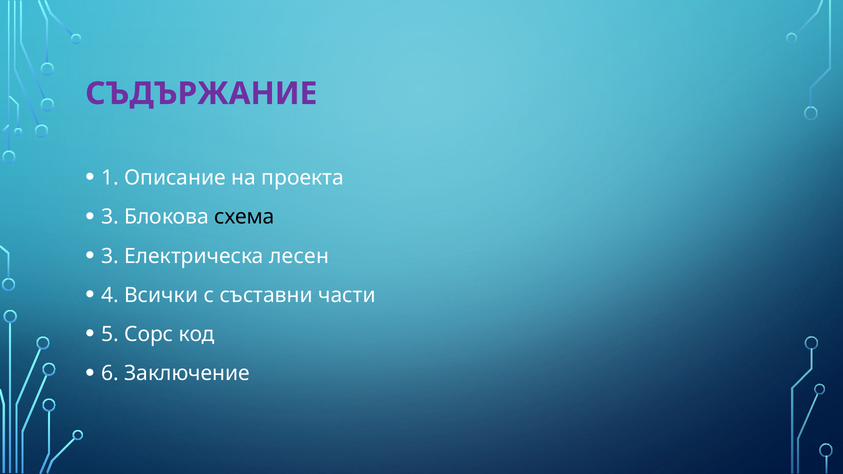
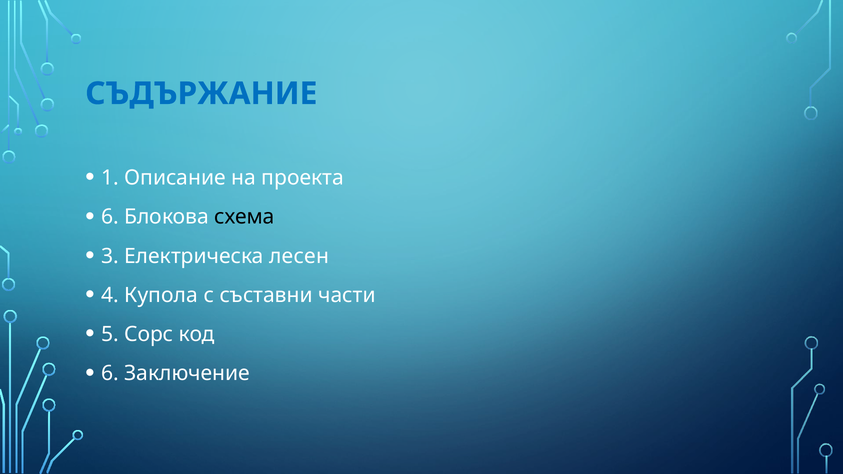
СЪДЪРЖАНИЕ colour: purple -> blue (201, 94)
3: 3 -> 6 (110, 217)
Всички: Всички -> Купола (161, 295)
